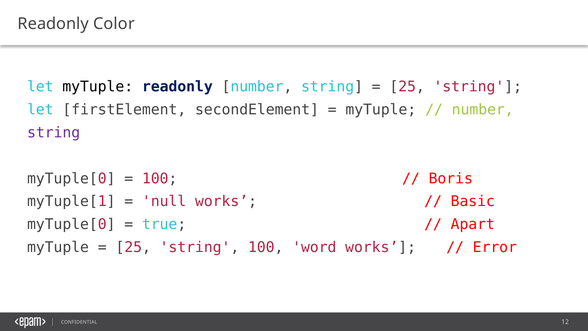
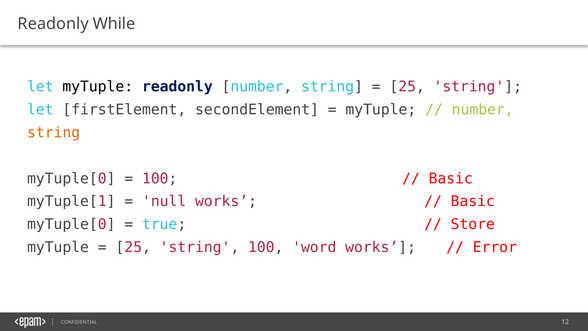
Color: Color -> While (114, 24)
string colour: purple -> orange (54, 133)
Boris: Boris -> Basic (451, 178)
Apart: Apart -> Store (473, 224)
